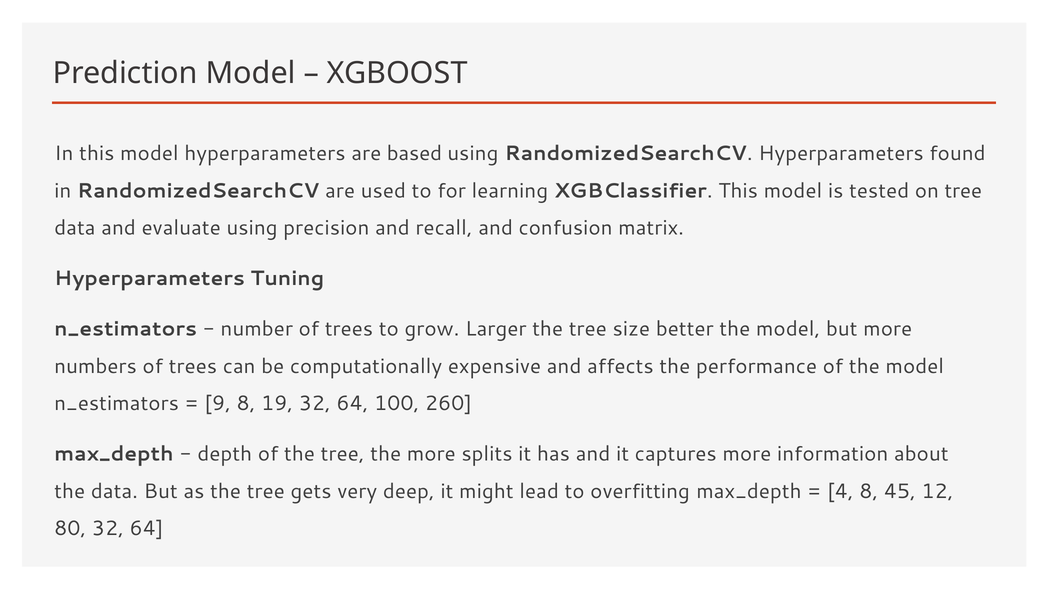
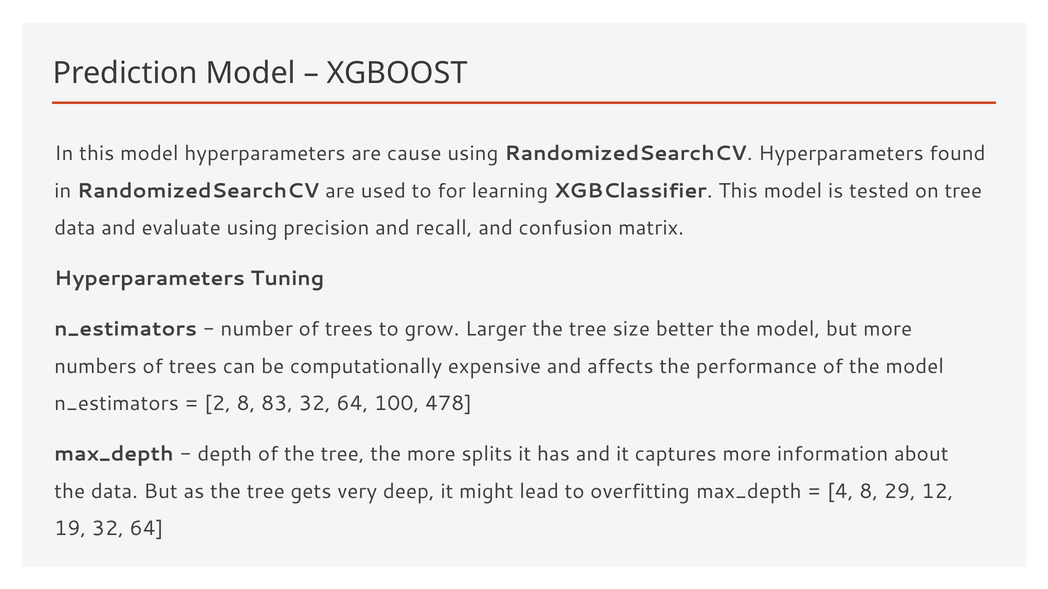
based: based -> cause (414, 154)
9: 9 -> 2 (218, 404)
19: 19 -> 83 (277, 404)
260: 260 -> 478 (448, 404)
45: 45 -> 29 (900, 492)
80: 80 -> 19 (70, 529)
